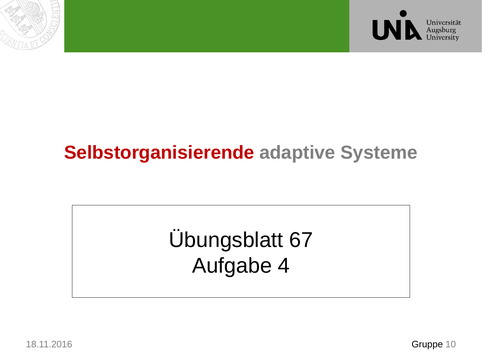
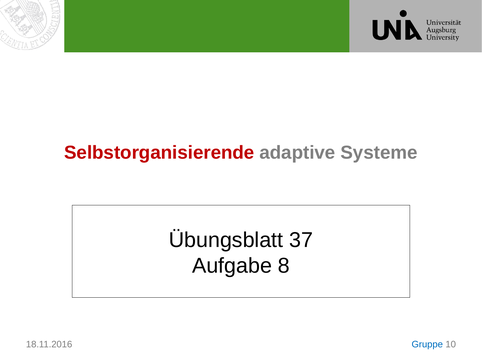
67: 67 -> 37 (301, 240)
4: 4 -> 8 (284, 265)
Gruppe colour: black -> blue (427, 344)
